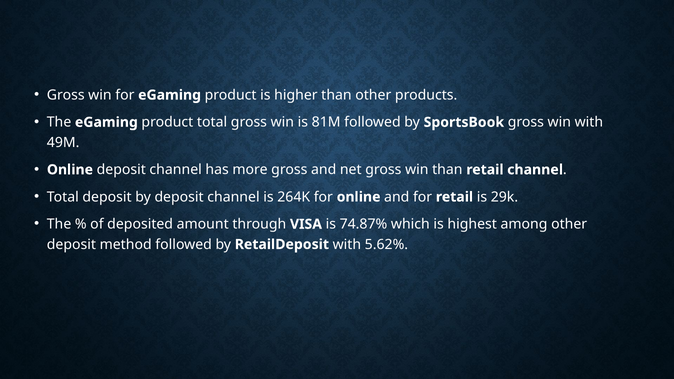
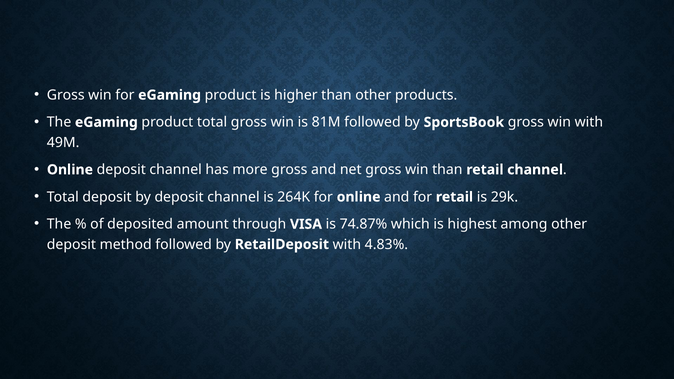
5.62%: 5.62% -> 4.83% (386, 244)
